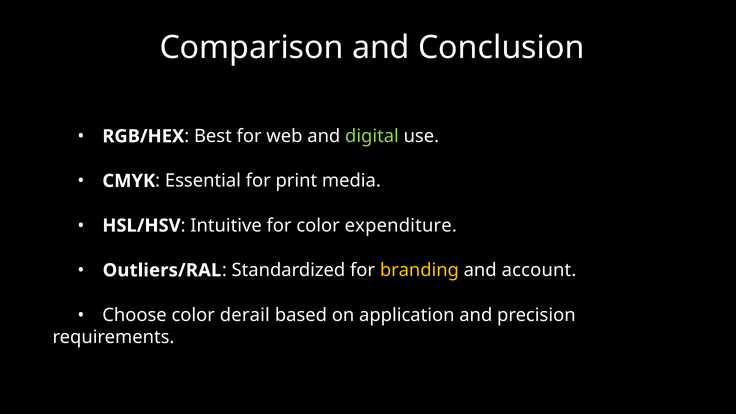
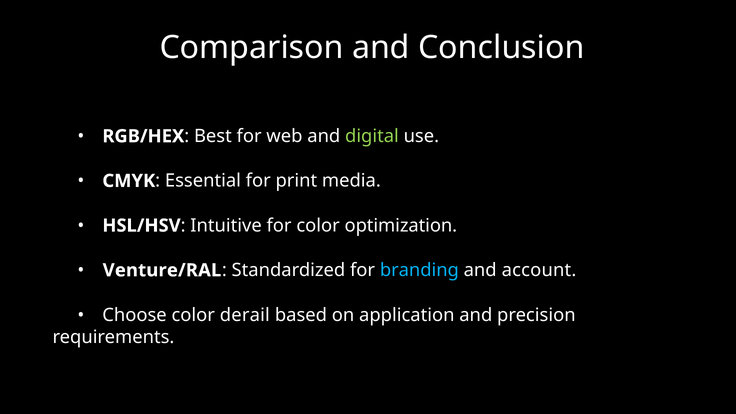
expenditure: expenditure -> optimization (401, 226)
Outliers/RAL: Outliers/RAL -> Venture/RAL (162, 270)
branding colour: yellow -> light blue (419, 270)
